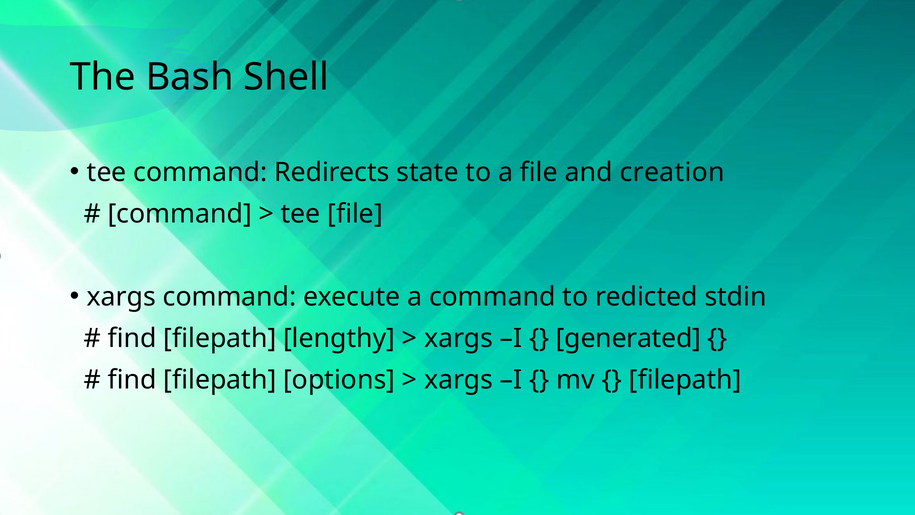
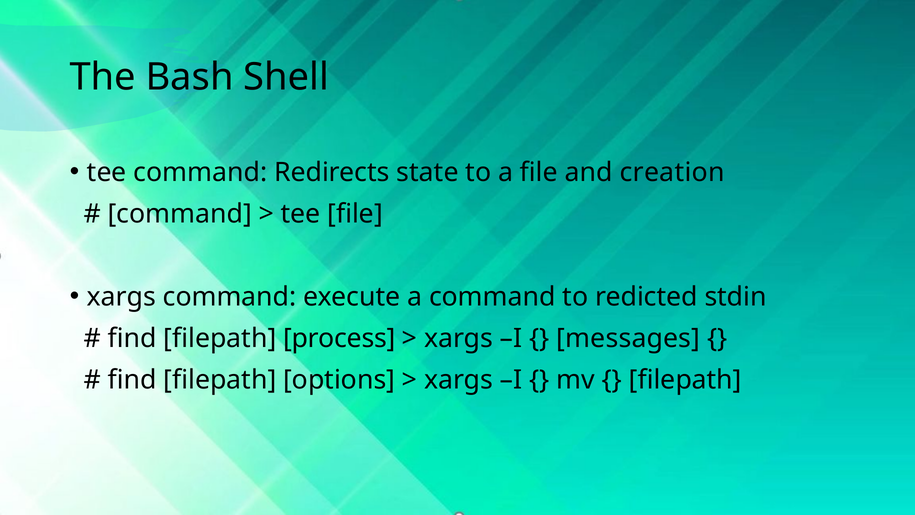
lengthy: lengthy -> process (339, 338)
generated: generated -> messages (628, 338)
